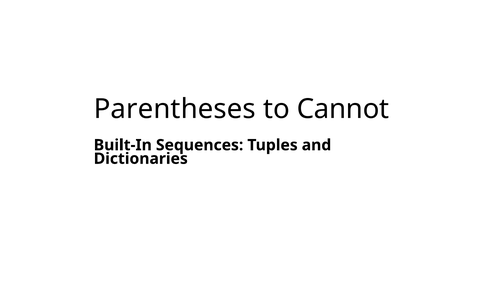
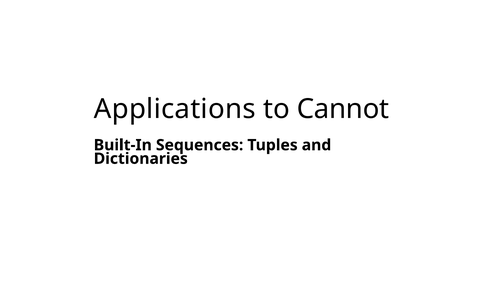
Parentheses: Parentheses -> Applications (175, 109)
